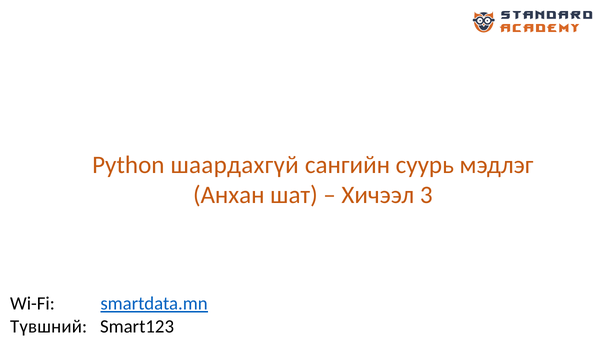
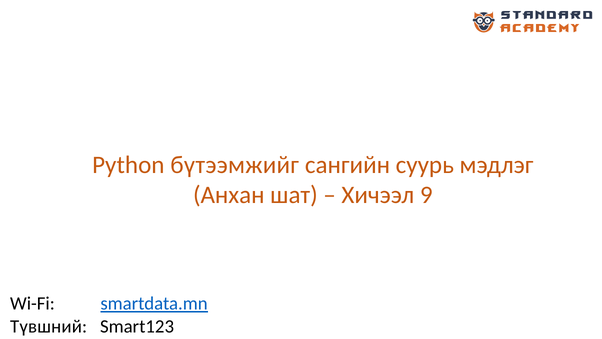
шаардахгүй: шаардахгүй -> бүтээмжийг (235, 165)
3: 3 -> 9 (426, 195)
